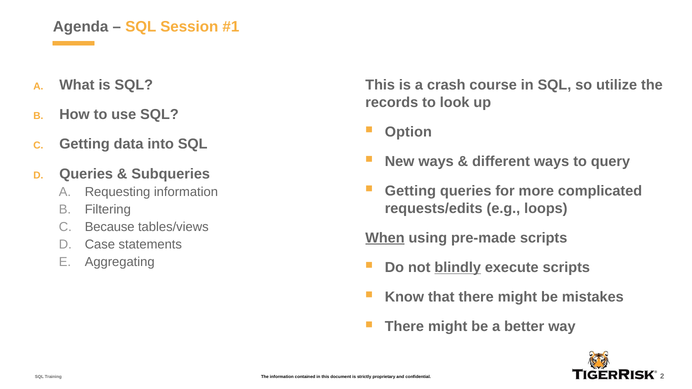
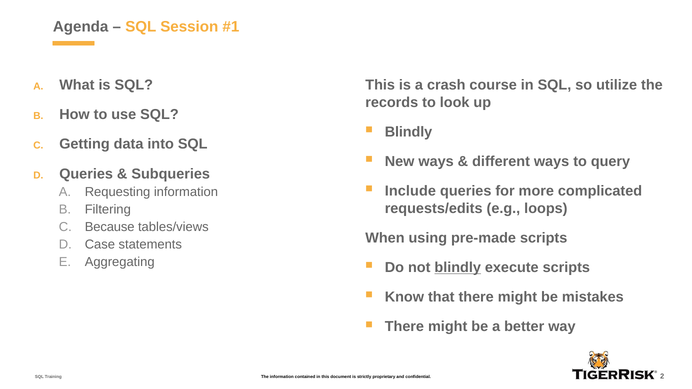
Option: Option -> Blindly (408, 132)
Getting: Getting -> Include (410, 191)
When underline: present -> none (385, 238)
